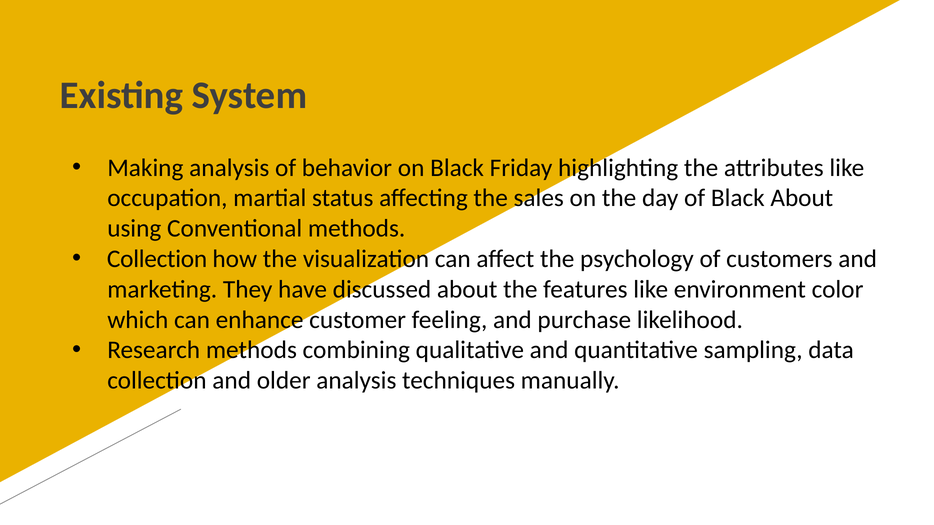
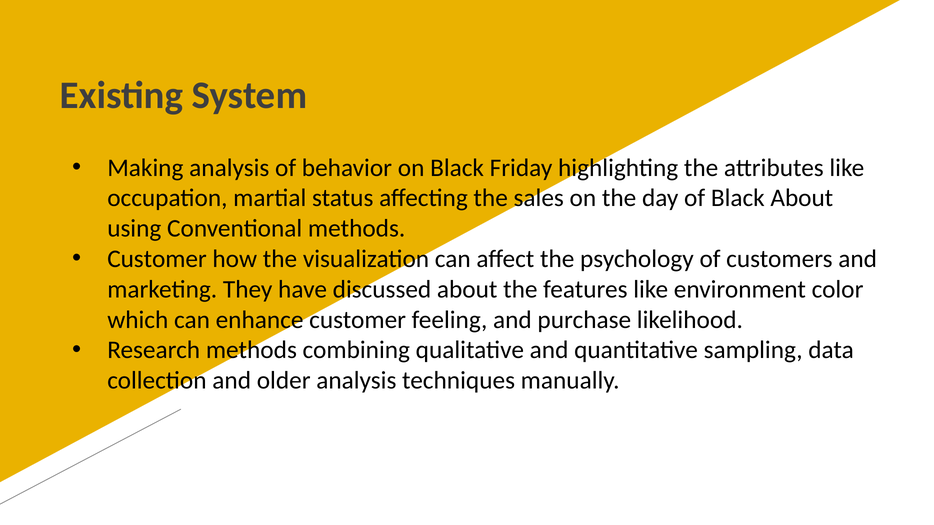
Collection: Collection -> Customer (157, 259)
